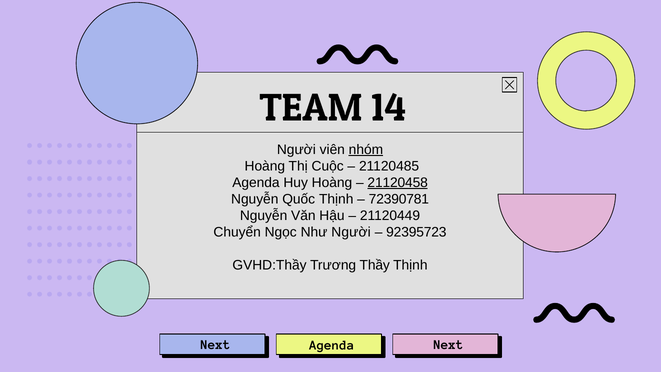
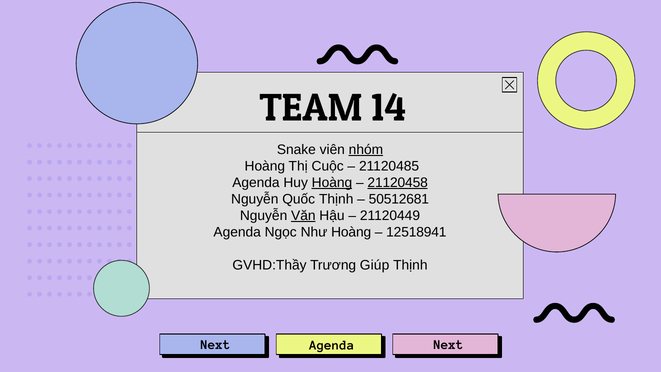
Người: Người -> Snake (296, 149)
Hoàng underline: none -> present (332, 182)
72390781: 72390781 -> 50512681 (399, 199)
Văn underline: none -> present (303, 215)
Chuyển: Chuyển -> Agenda (237, 232)
Như Người: Người -> Hoàng (351, 232)
92395723: 92395723 -> 12518941 (416, 232)
Thầy: Thầy -> Giúp (375, 265)
